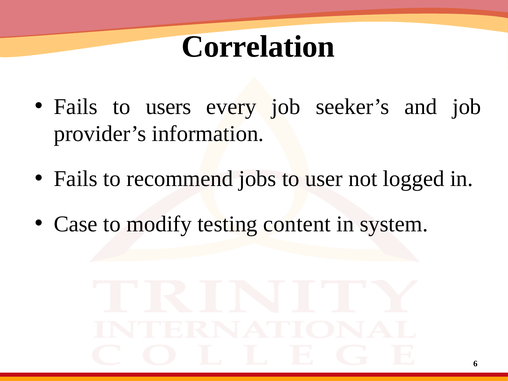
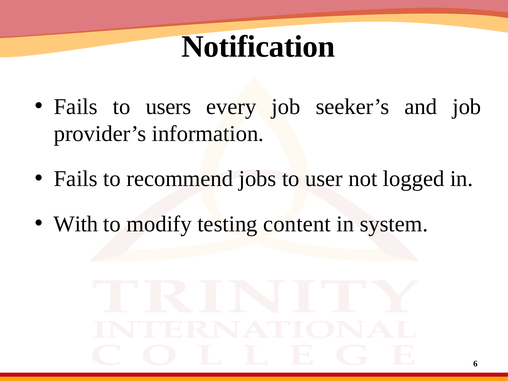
Correlation: Correlation -> Notification (258, 47)
Case: Case -> With (76, 224)
